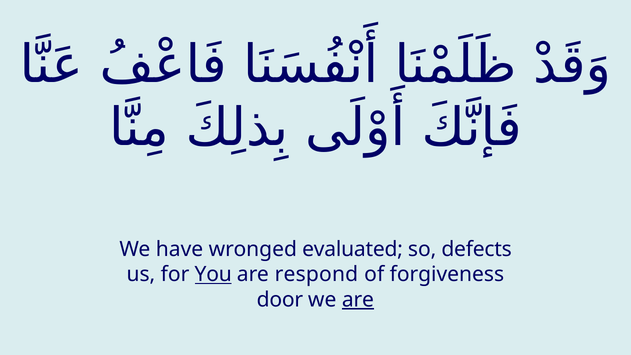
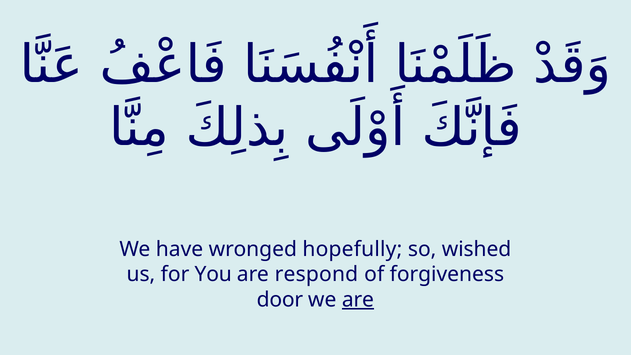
evaluated: evaluated -> hopefully (352, 249)
defects: defects -> wished (477, 249)
You underline: present -> none (213, 274)
